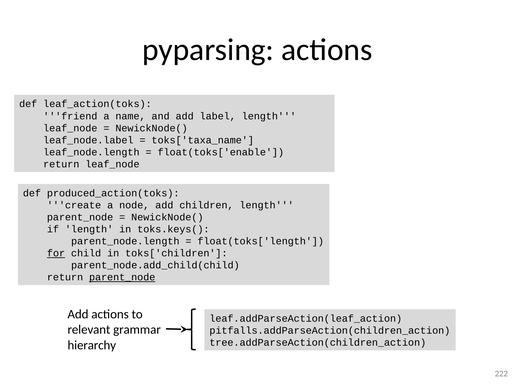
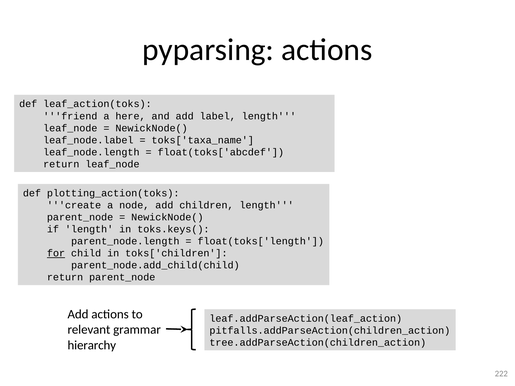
name: name -> here (130, 116)
float(toks['enable: float(toks['enable -> float(toks['abcdef (221, 152)
produced_action(toks: produced_action(toks -> plotting_action(toks (113, 193)
parent_node underline: present -> none (122, 278)
